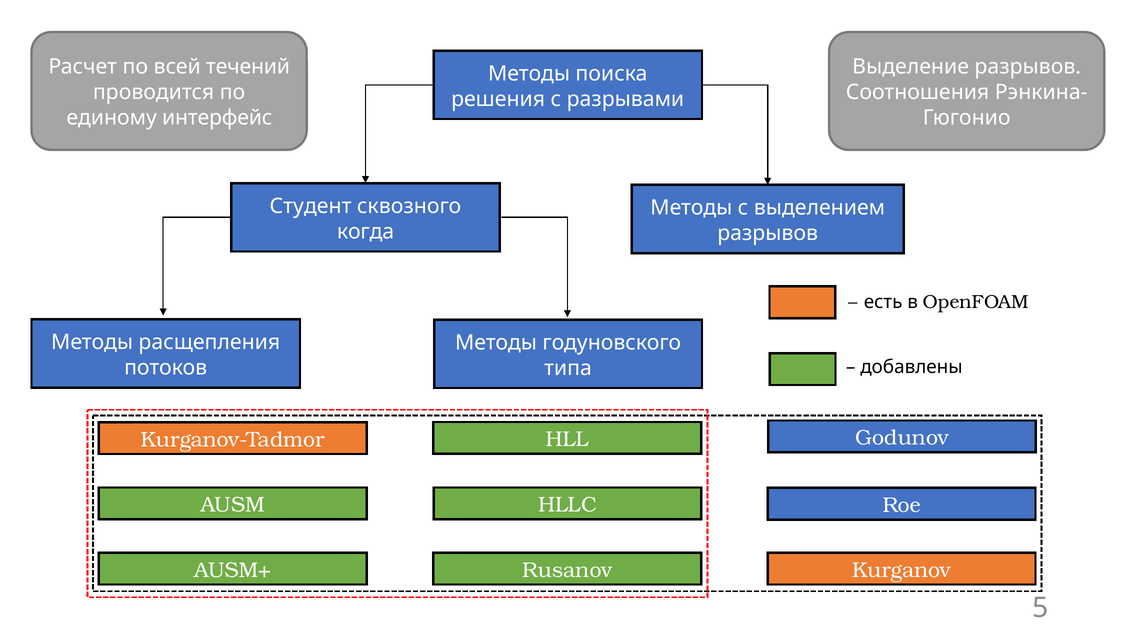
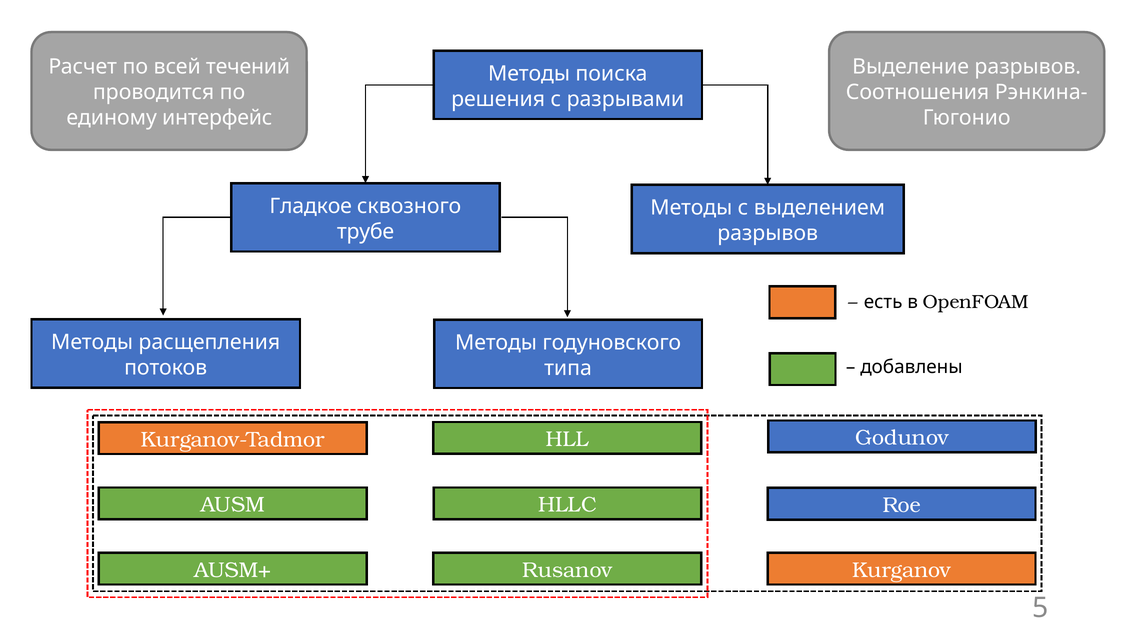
Студент: Студент -> Гладкое (311, 206)
когда: когда -> трубе (366, 232)
